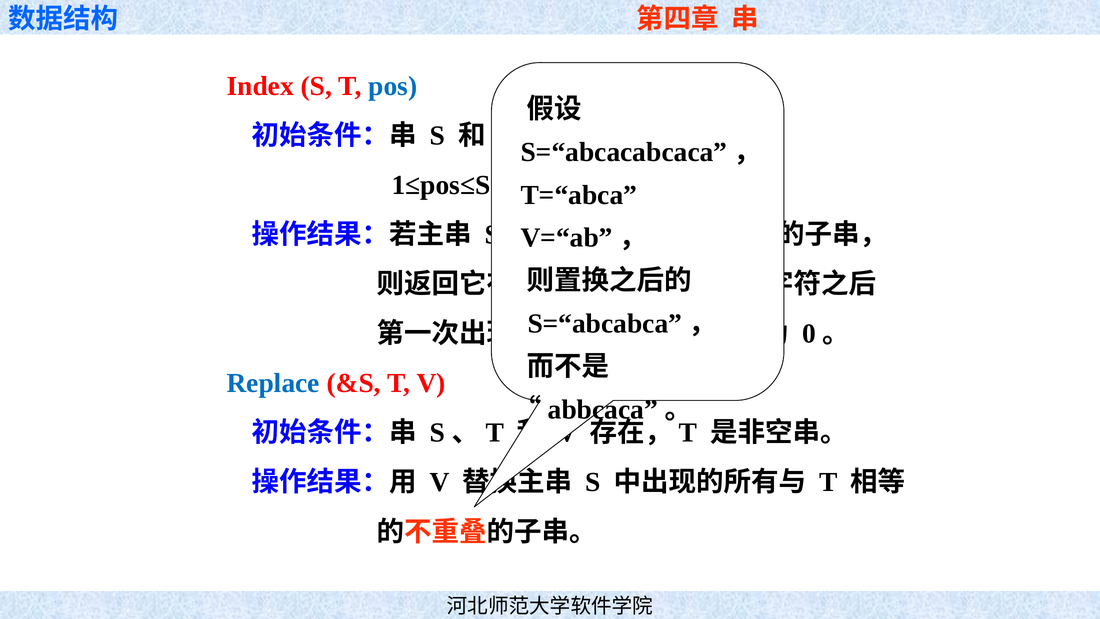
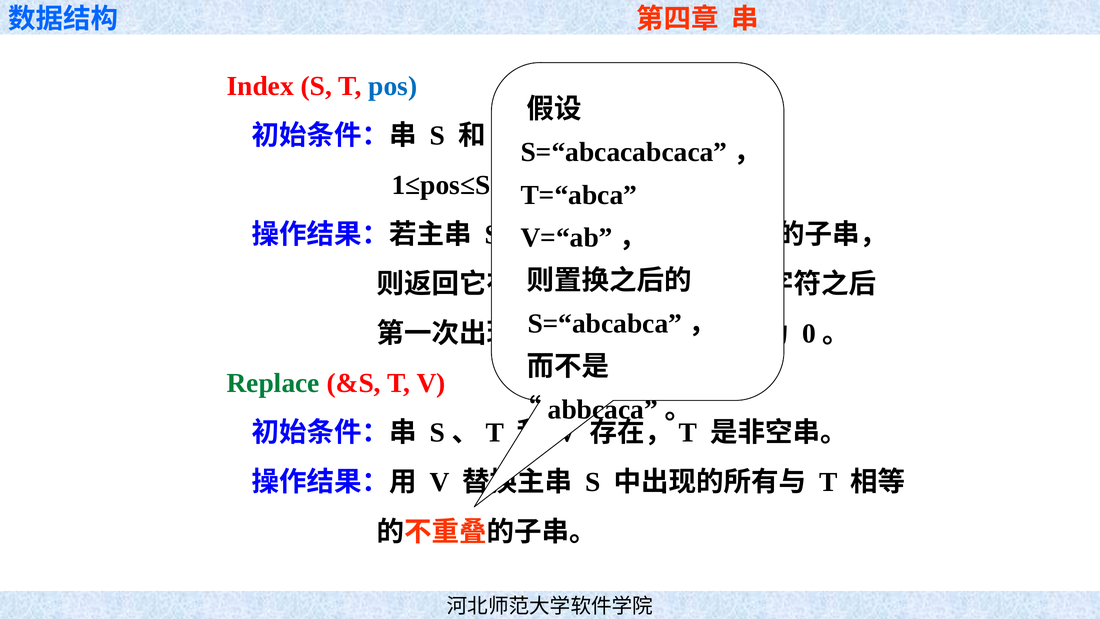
Replace colour: blue -> green (273, 383)
